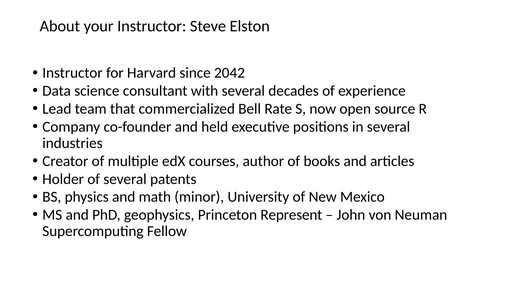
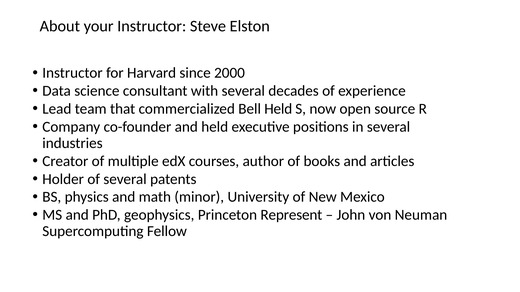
2042: 2042 -> 2000 (230, 73)
Bell Rate: Rate -> Held (278, 109)
